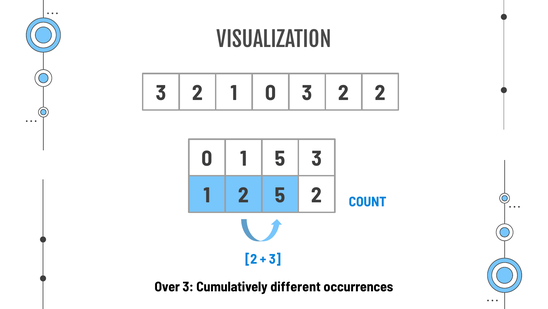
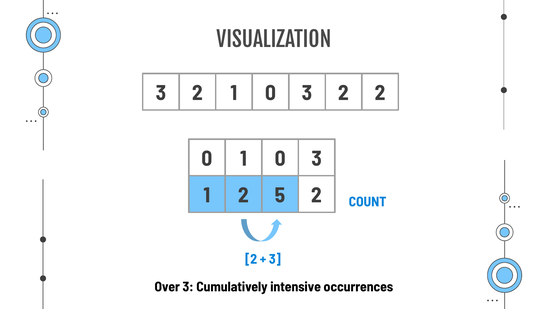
0 1 5: 5 -> 0 (280, 158)
different: different -> intensive (296, 286)
